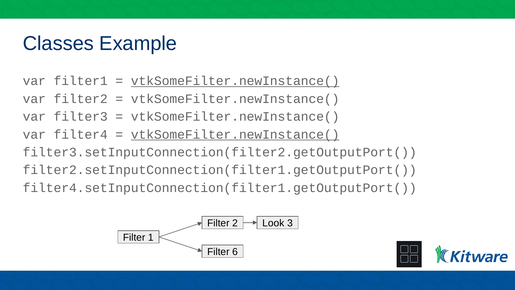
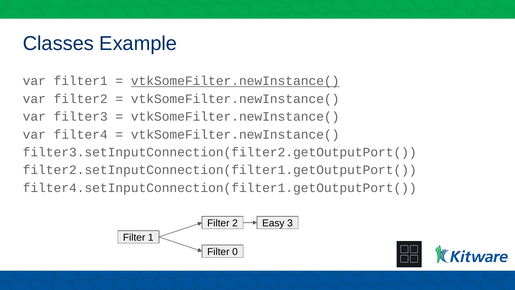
vtkSomeFilter.newInstance( underline: present -> none (235, 134)
Look: Look -> Easy (273, 223)
6: 6 -> 0 (235, 252)
